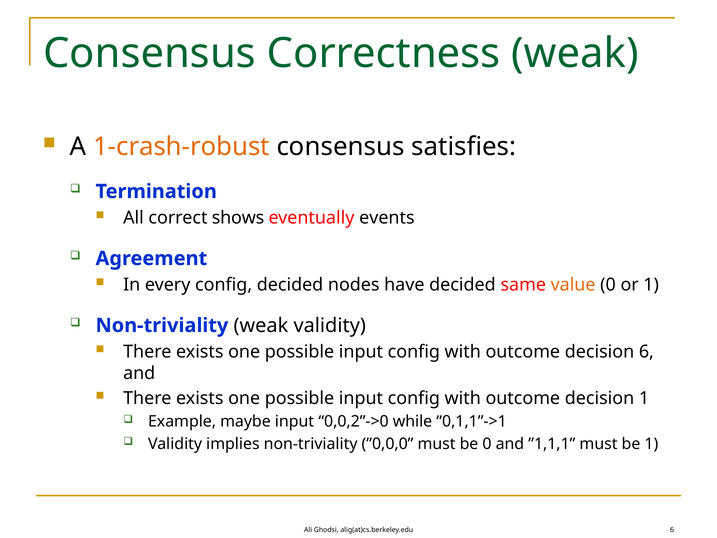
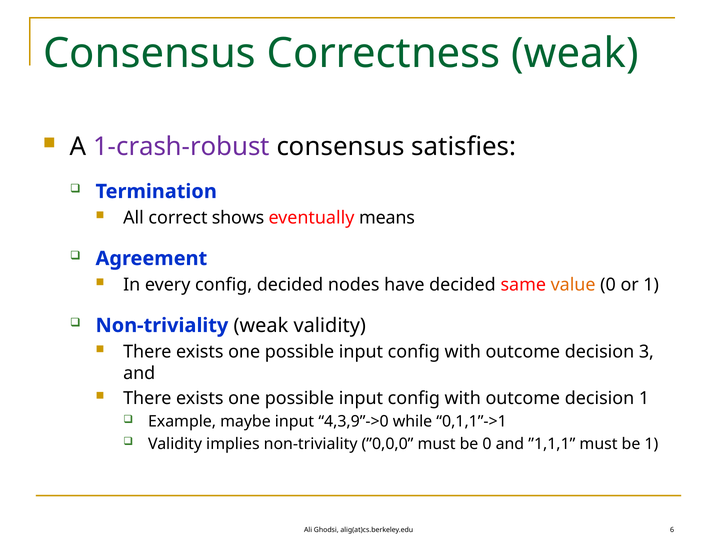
1-crash-robust colour: orange -> purple (182, 146)
events: events -> means (387, 218)
decision 6: 6 -> 3 (646, 351)
0,0,2”->0: 0,0,2”->0 -> 4,3,9”->0 (354, 421)
